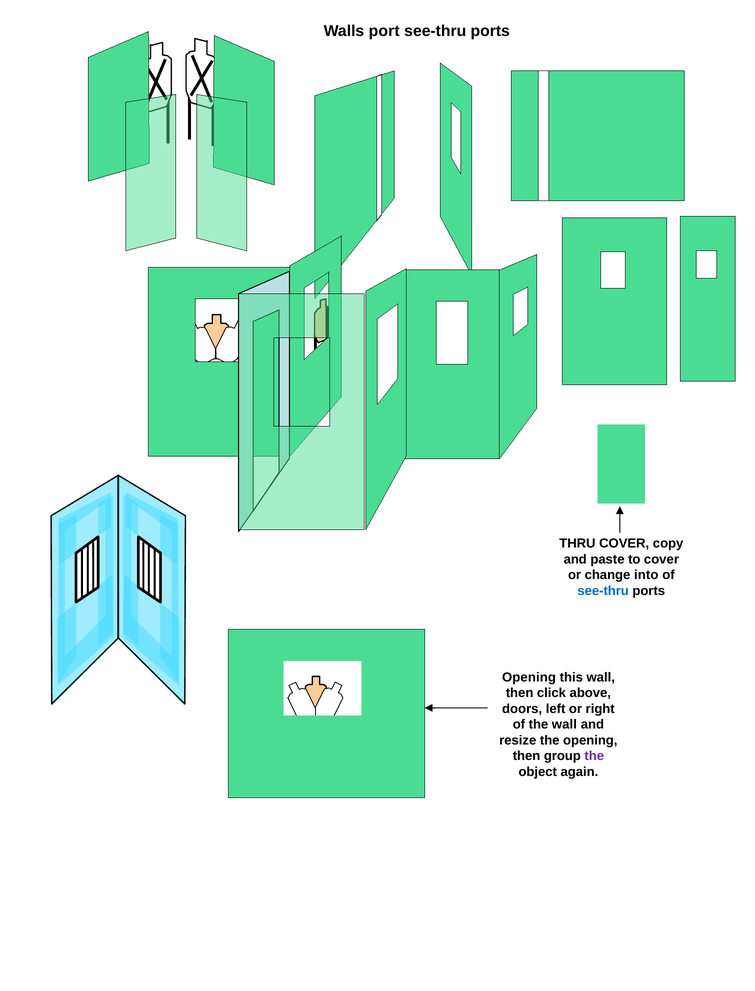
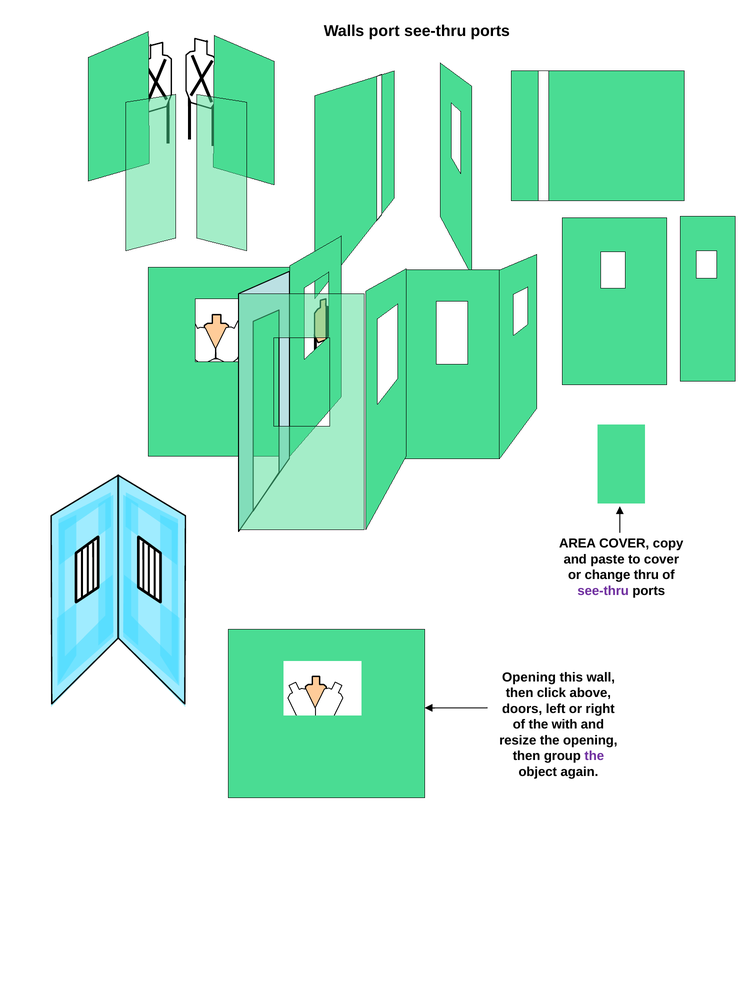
THRU: THRU -> AREA (577, 544)
into: into -> thru (646, 575)
see-thru colour: blue -> purple (603, 591)
the wall: wall -> with (565, 725)
